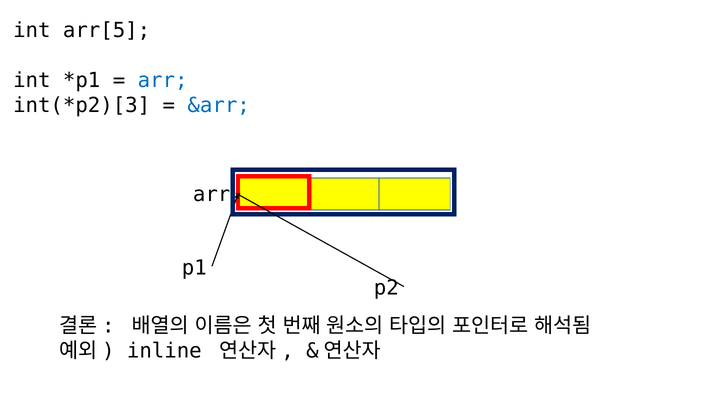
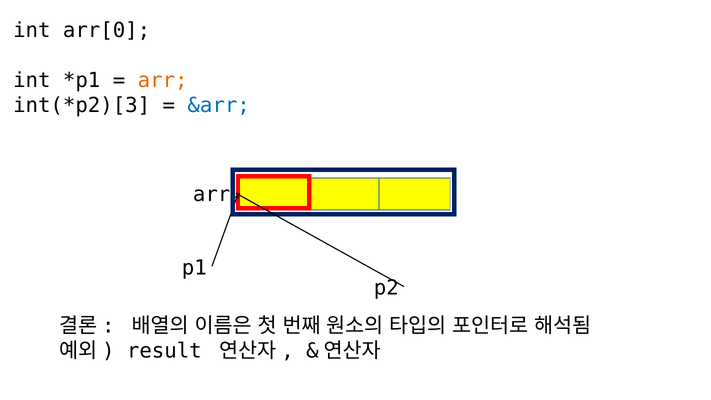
arr[5: arr[5 -> arr[0 (107, 31)
arr colour: blue -> orange (163, 80)
inline: inline -> result (164, 351)
